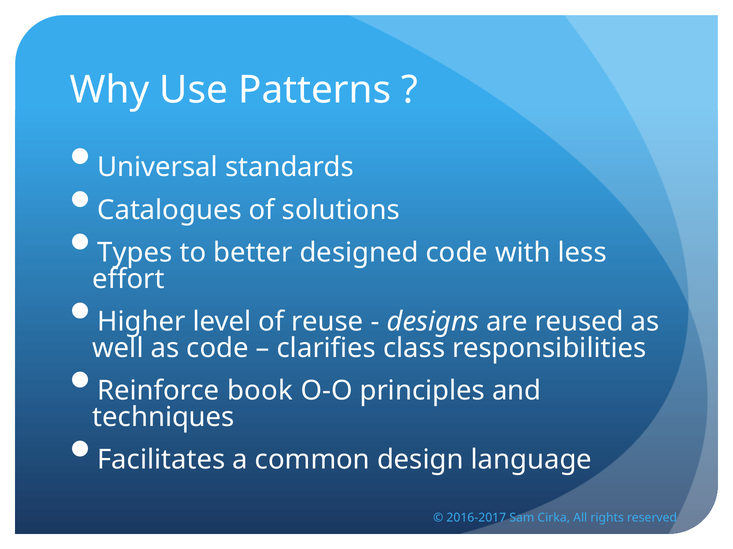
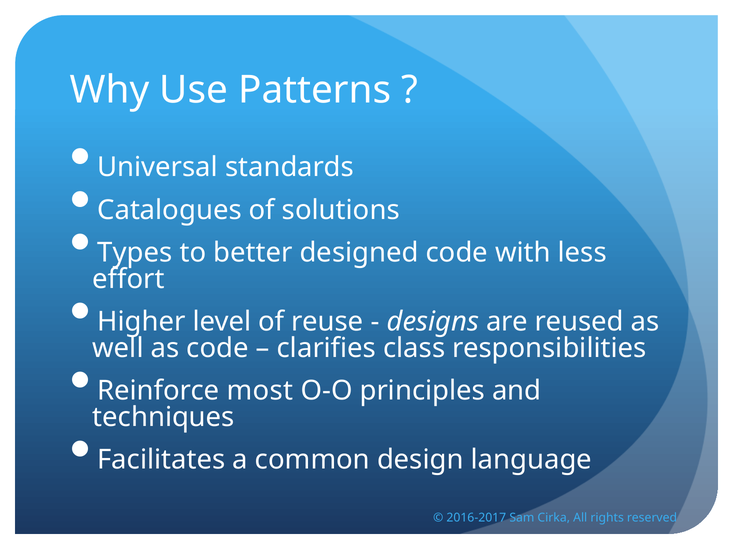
book: book -> most (260, 391)
